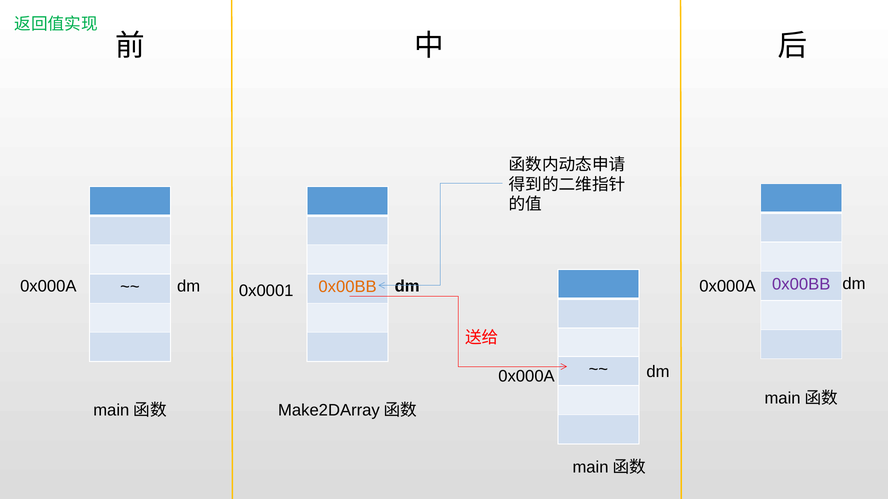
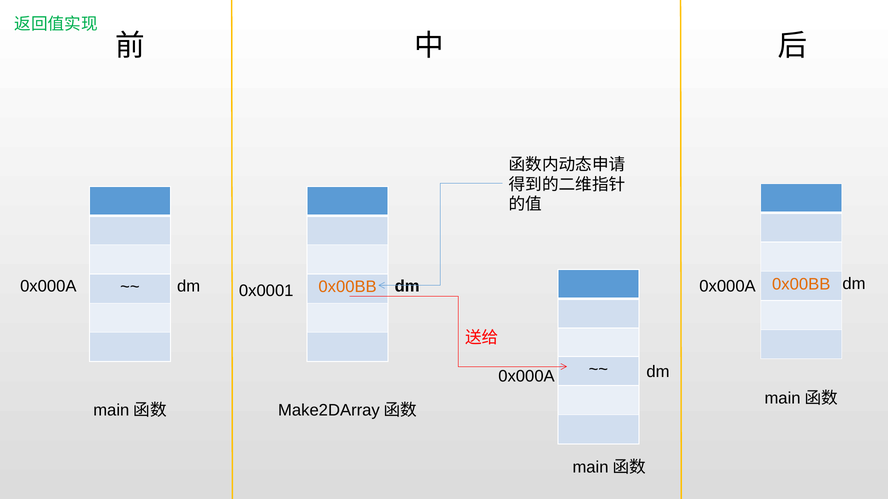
0x00BB colour: purple -> orange (801, 285)
